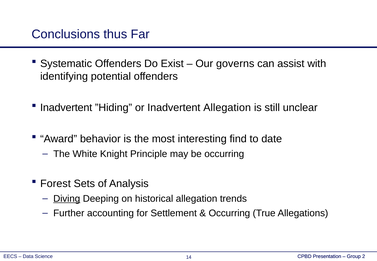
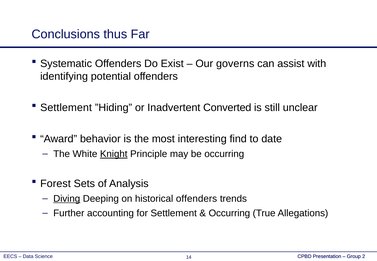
Inadvertent: Inadvertent -> Settlement (66, 108)
Inadvertent Allegation: Allegation -> Converted (227, 108)
Knight underline: none -> present (114, 154)
historical allegation: allegation -> offenders (197, 199)
